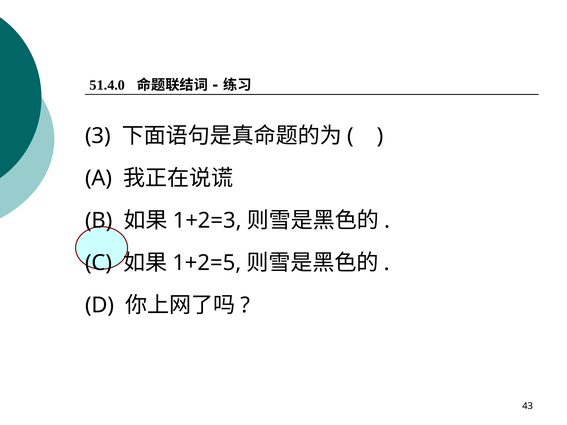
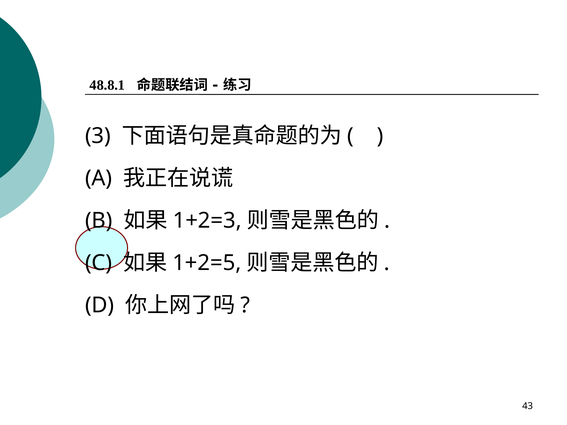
51.4.0: 51.4.0 -> 48.8.1 (107, 85)
